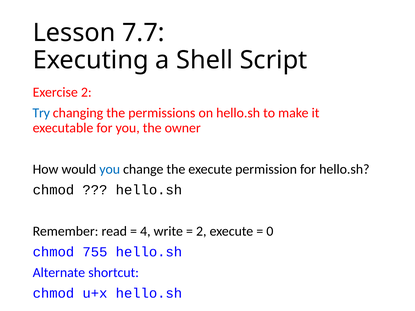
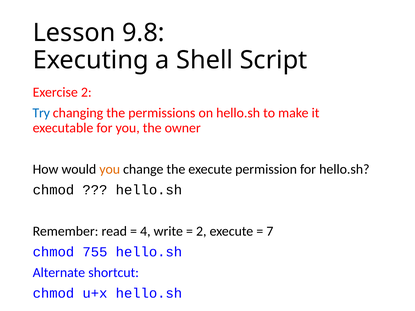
7.7: 7.7 -> 9.8 (143, 33)
you colour: blue -> orange (110, 169)
0: 0 -> 7 (270, 231)
